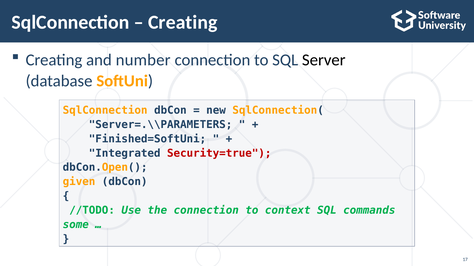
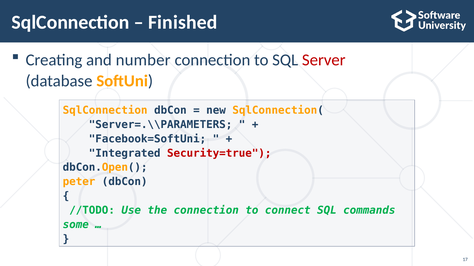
Creating: Creating -> Finished (183, 22)
Server colour: black -> red (324, 60)
Finished=SoftUni: Finished=SoftUni -> Facebook=SoftUni (147, 139)
given: given -> peter (79, 182)
context: context -> connect (288, 211)
